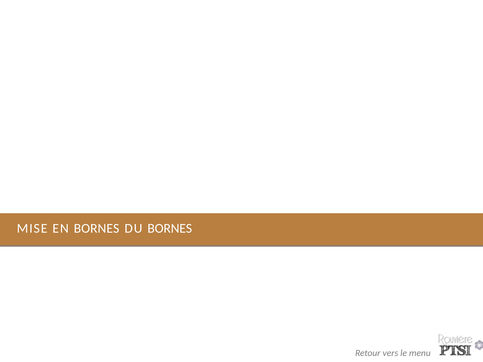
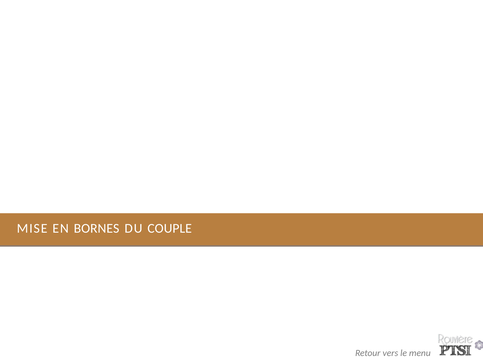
DU BORNES: BORNES -> COUPLE (170, 229)
